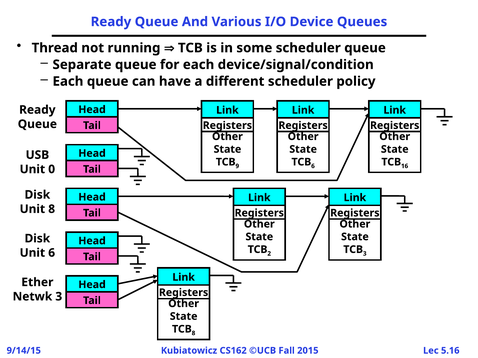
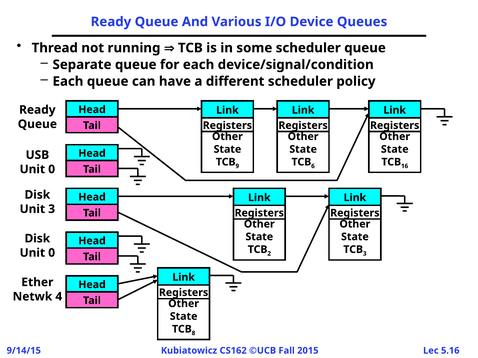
Unit 8: 8 -> 3 (52, 209)
6: 6 -> 0 (52, 253)
Netwk 3: 3 -> 4 (59, 297)
